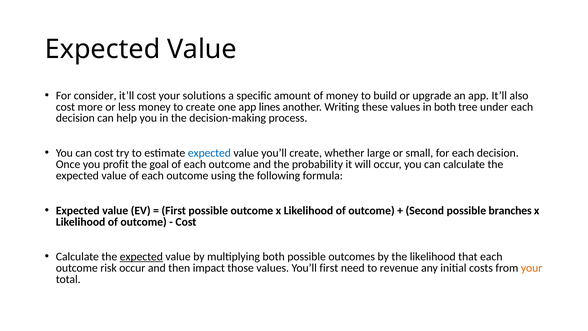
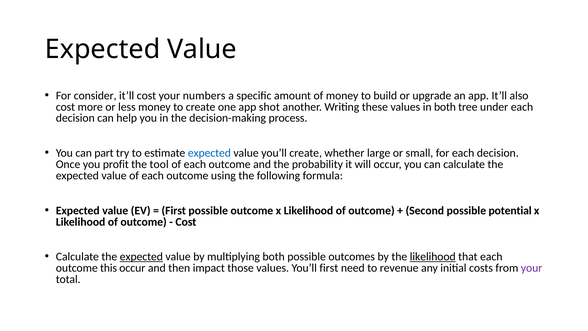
solutions: solutions -> numbers (204, 95)
lines: lines -> shot (269, 107)
can cost: cost -> part (104, 153)
goal: goal -> tool (159, 164)
branches: branches -> potential (510, 210)
likelihood underline: none -> present (433, 257)
risk: risk -> this (109, 268)
your colour: orange -> purple (532, 268)
